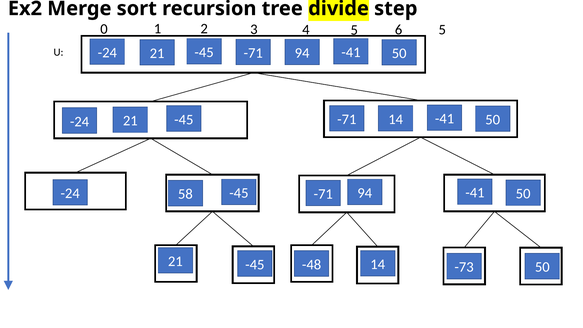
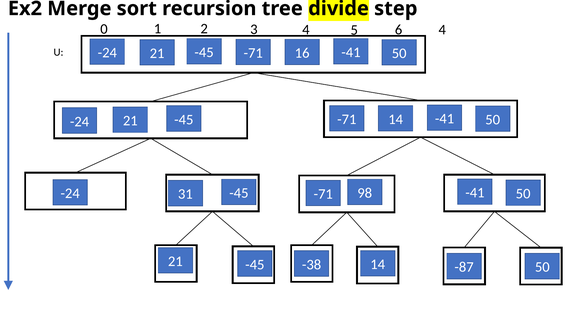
5: 5 -> 4 (442, 30)
-45 -71 94: 94 -> 16 (302, 53)
58: 58 -> 31 (185, 194)
94: 94 -> 98 (365, 193)
-48: -48 -> -38 (312, 265)
-73: -73 -> -87 (464, 267)
